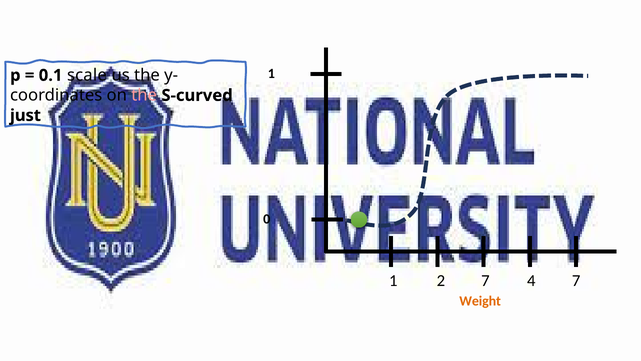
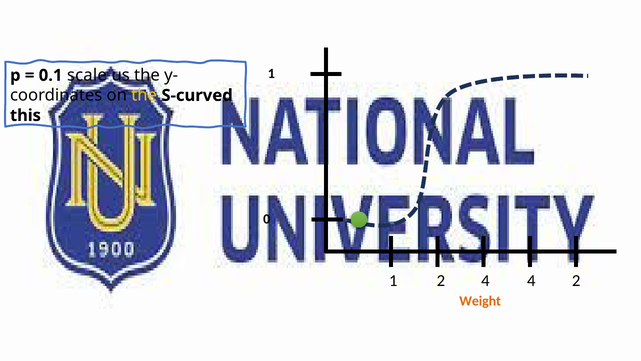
the colour: pink -> yellow (144, 95)
just: just -> this (25, 115)
4 7: 7 -> 2 (576, 280)
2 7: 7 -> 4 (485, 280)
